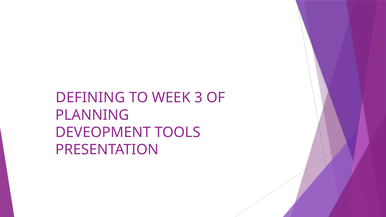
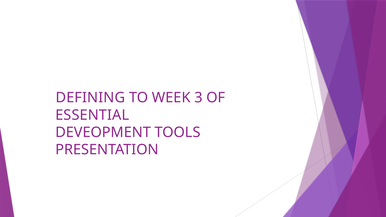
PLANNING: PLANNING -> ESSENTIAL (92, 115)
